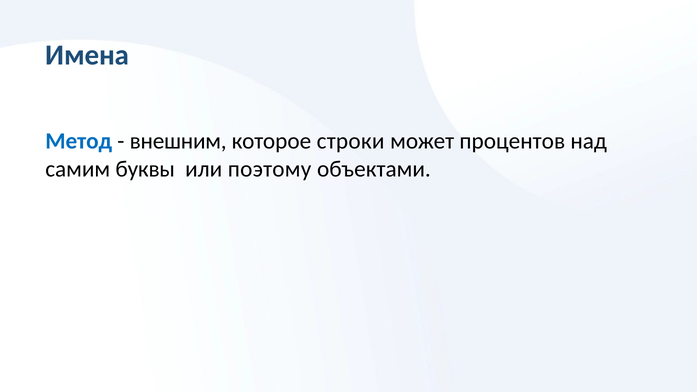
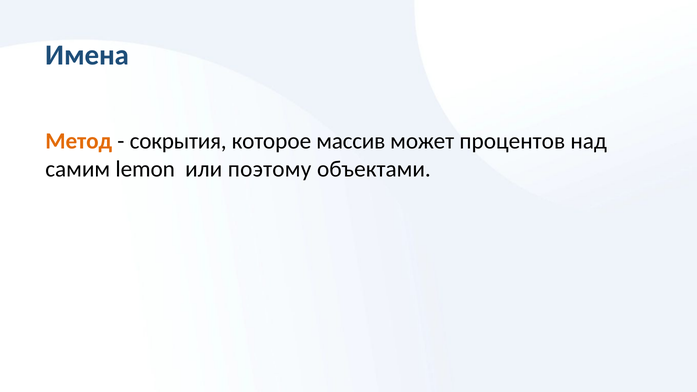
Метод colour: blue -> orange (79, 141)
внешним: внешним -> сокрытия (178, 141)
строки: строки -> массив (351, 141)
буквы: буквы -> lemon (145, 169)
